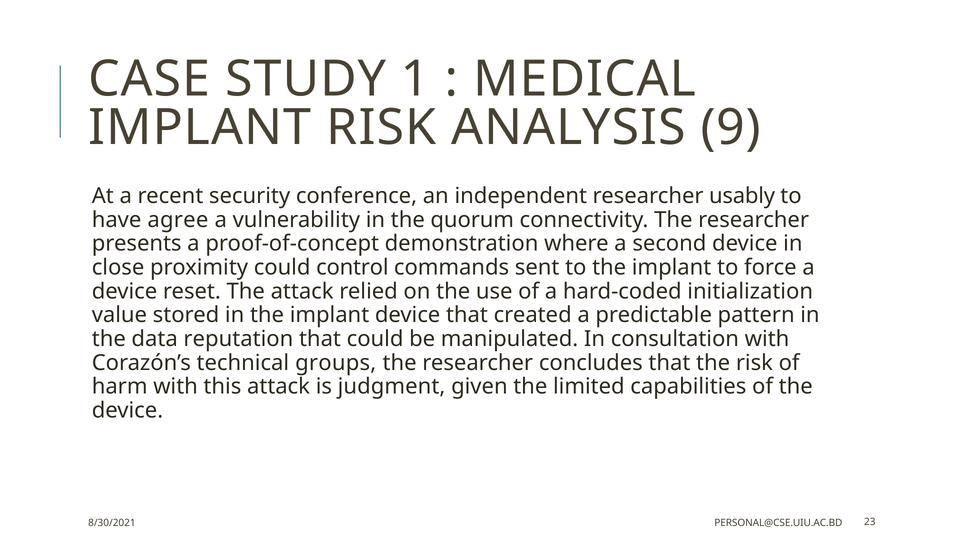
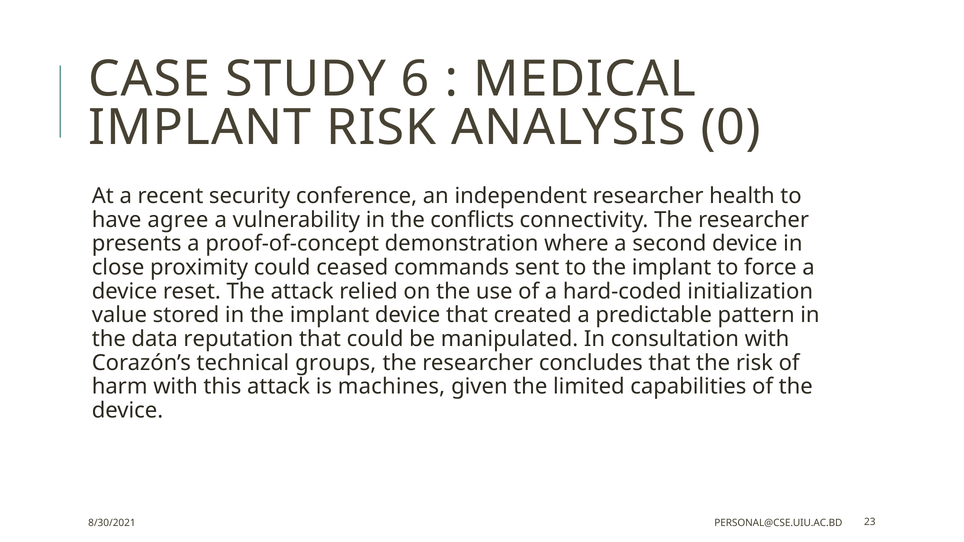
1: 1 -> 6 (415, 79)
9: 9 -> 0 (731, 128)
usably: usably -> health (742, 196)
quorum: quorum -> conflicts (472, 220)
control: control -> ceased (352, 268)
judgment: judgment -> machines (391, 387)
